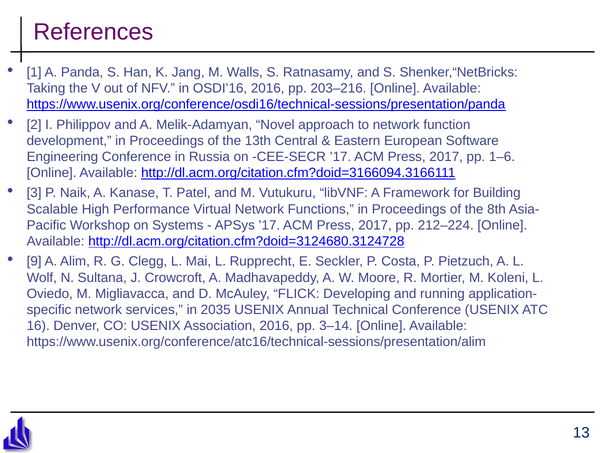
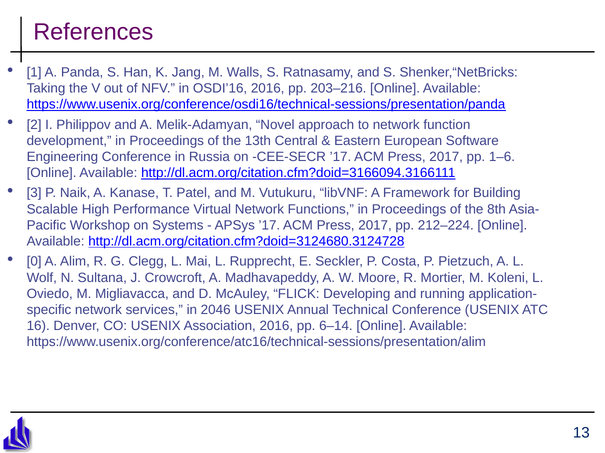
9: 9 -> 0 (34, 262)
2035: 2035 -> 2046 (216, 310)
3–14: 3–14 -> 6–14 (336, 326)
